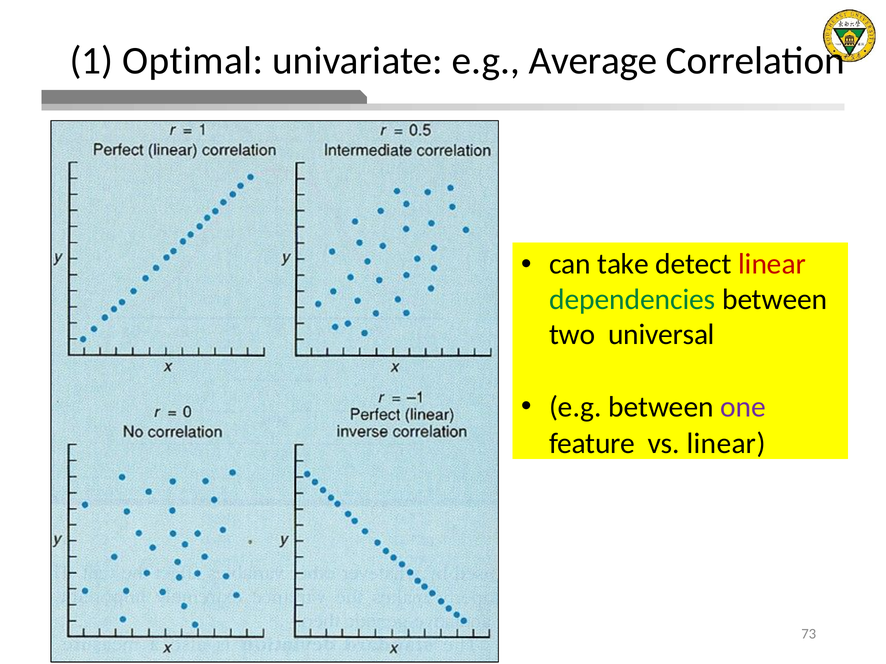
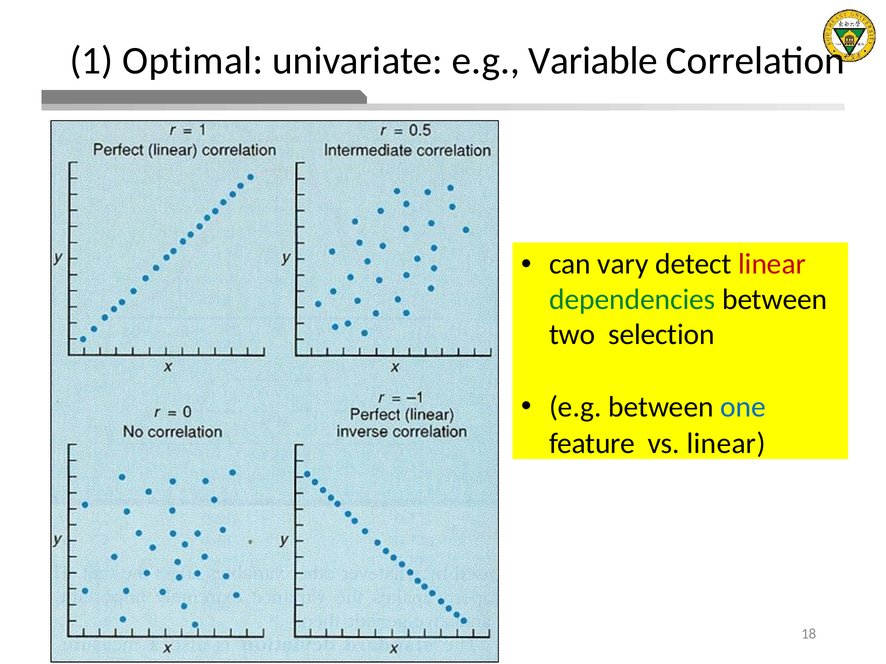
Average: Average -> Variable (593, 61)
take: take -> vary (623, 264)
universal: universal -> selection (661, 335)
one colour: purple -> blue (743, 408)
73: 73 -> 18 (809, 634)
